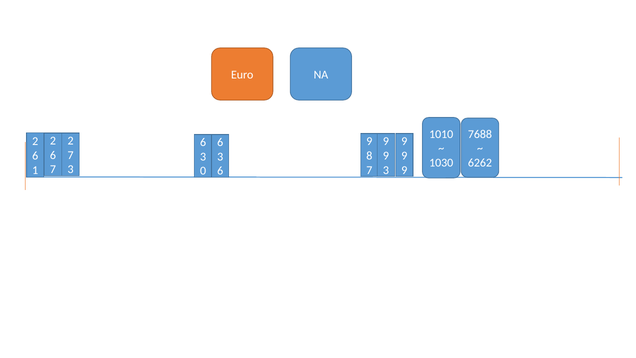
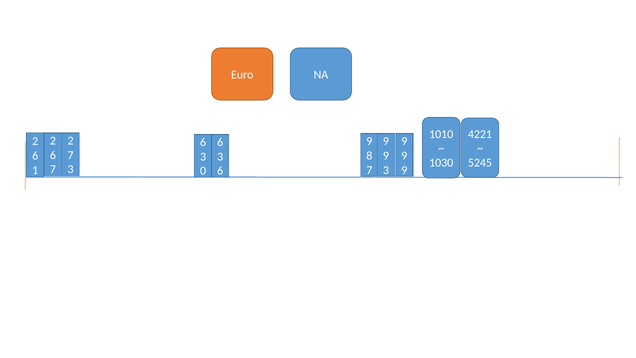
7688: 7688 -> 4221 (480, 134)
6262: 6262 -> 5245 (480, 163)
